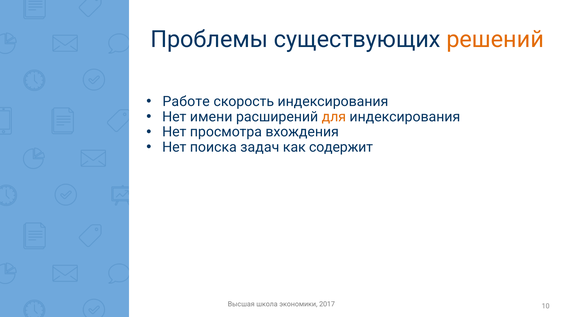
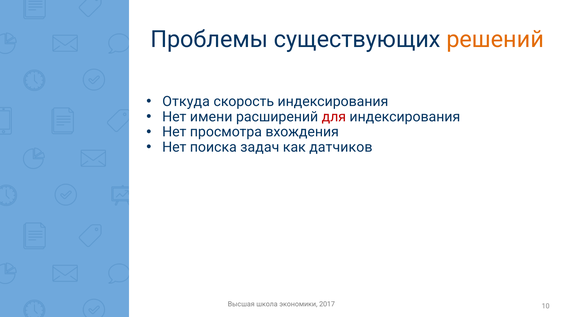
Работе: Работе -> Откуда (186, 101)
для colour: orange -> red (334, 117)
содержит: содержит -> датчиков (341, 147)
